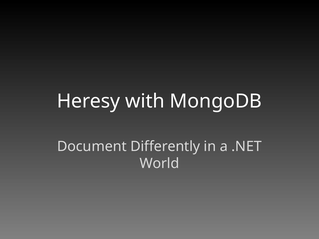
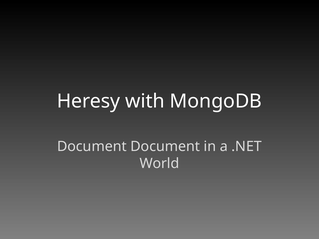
Document Differently: Differently -> Document (165, 147)
